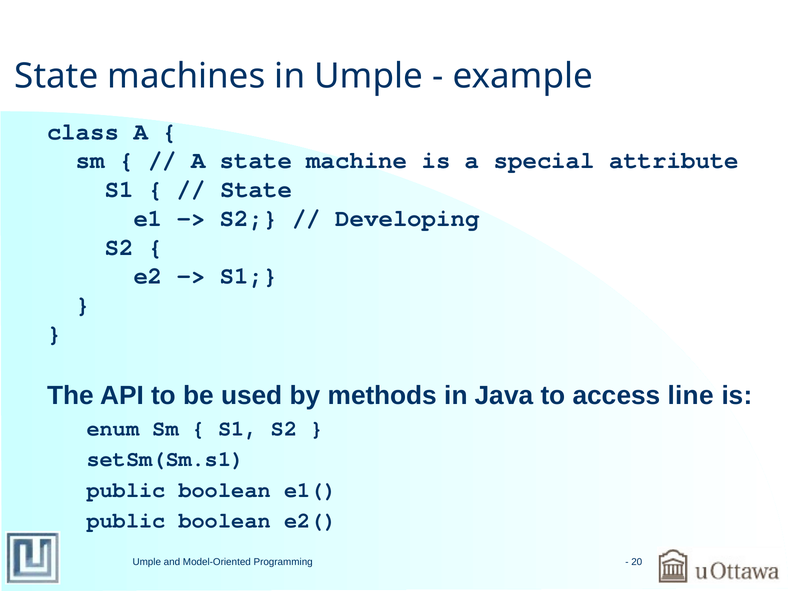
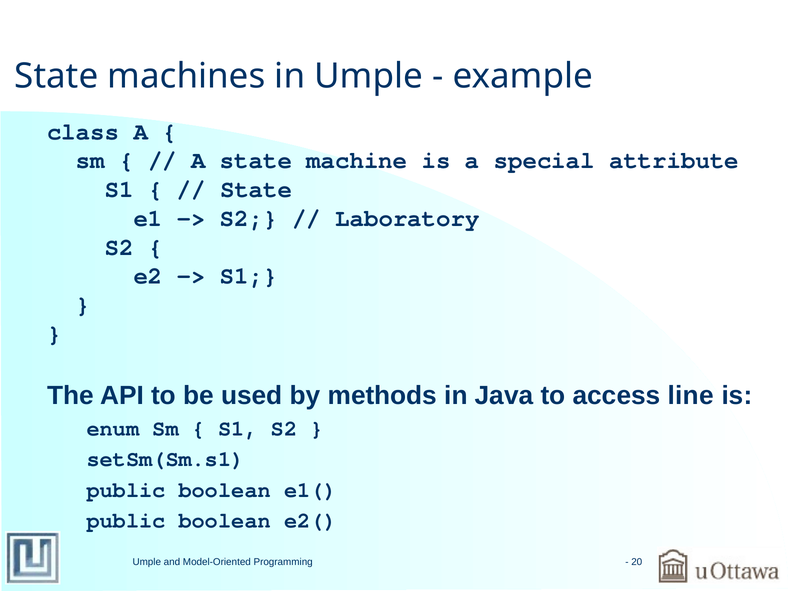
Developing: Developing -> Laboratory (407, 218)
